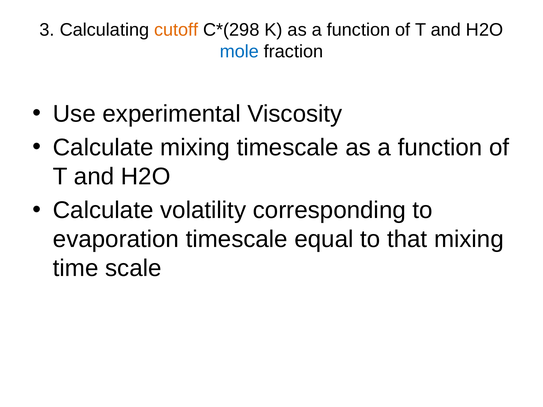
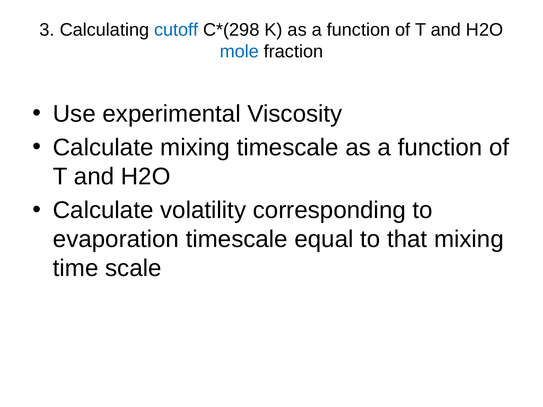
cutoff colour: orange -> blue (176, 30)
